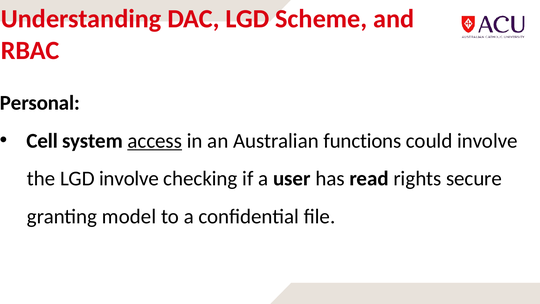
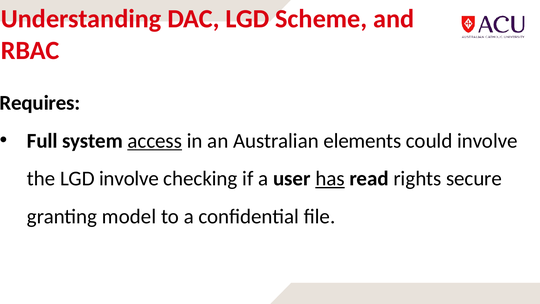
Personal: Personal -> Requires (40, 103)
Cell: Cell -> Full (42, 141)
functions: functions -> elements (362, 141)
has underline: none -> present (330, 178)
